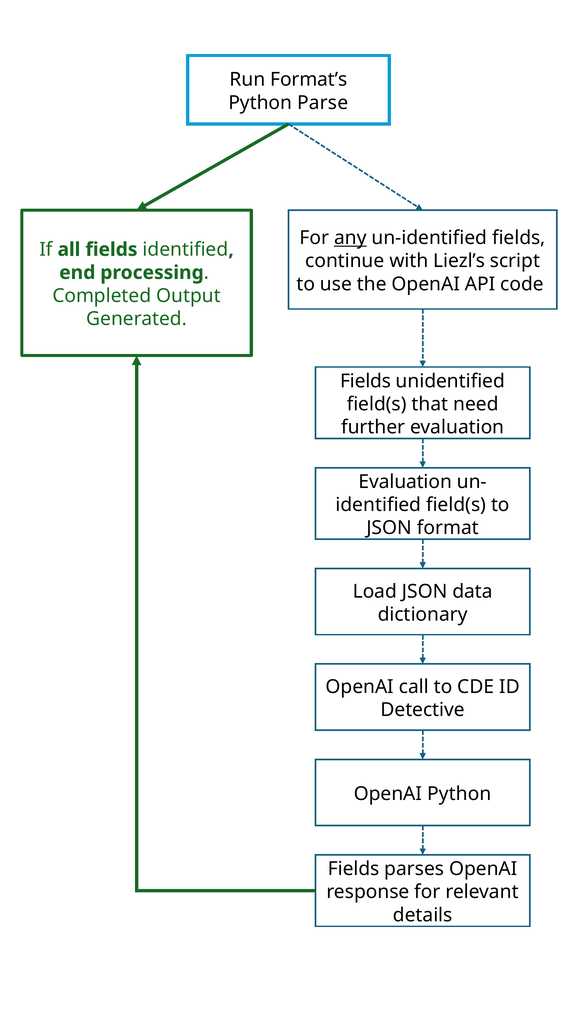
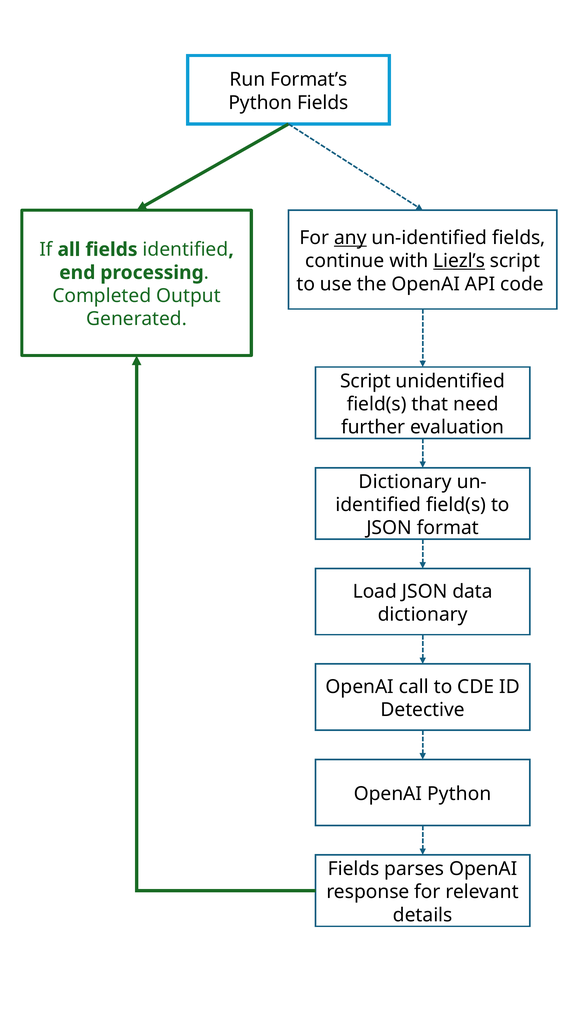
Python Parse: Parse -> Fields (323, 103)
Liezl’s underline: none -> present (459, 261)
Fields: Fields -> Script (366, 381)
Evaluation: Evaluation -> Dictionary (405, 482)
